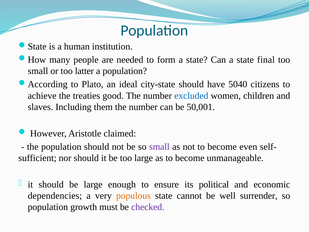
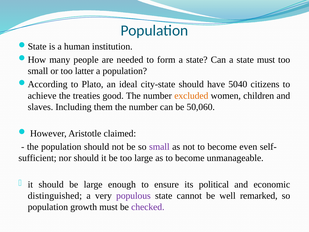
state final: final -> must (266, 60)
excluded colour: blue -> orange (191, 96)
50,001: 50,001 -> 50,060 (201, 107)
dependencies: dependencies -> distinguished (55, 196)
populous colour: orange -> purple (133, 196)
surrender: surrender -> remarked (259, 196)
